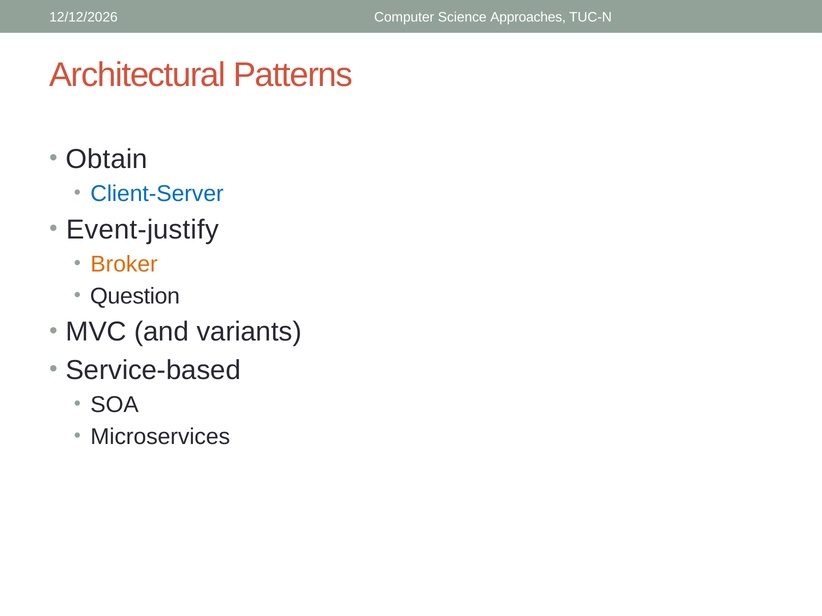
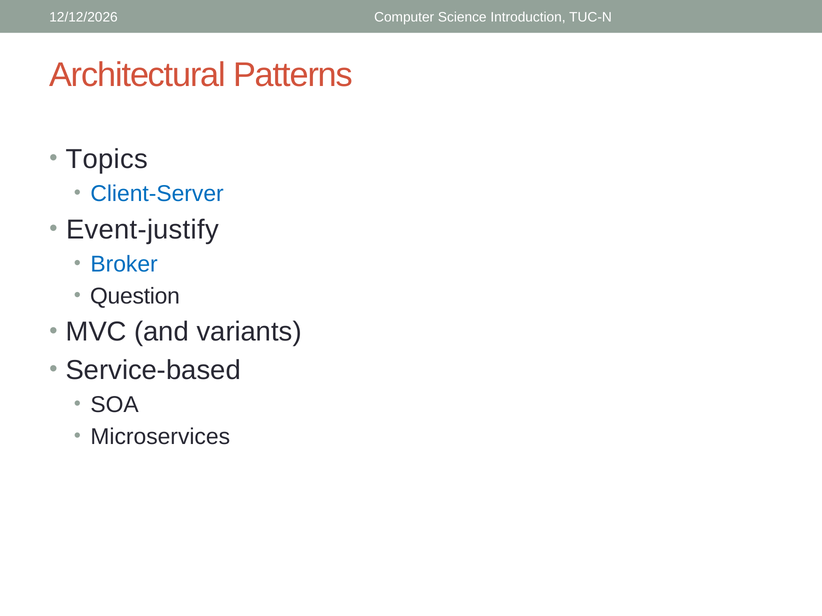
Approaches: Approaches -> Introduction (528, 17)
Obtain: Obtain -> Topics (107, 159)
Broker colour: orange -> blue (124, 264)
